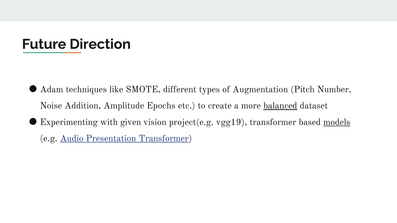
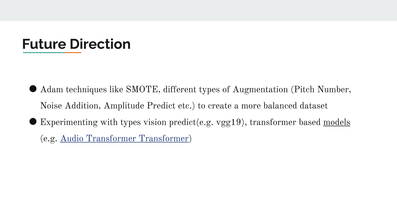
Epochs: Epochs -> Predict (161, 106)
balanced underline: present -> none (280, 106)
with given: given -> types (131, 122)
project(e.g: project(e.g -> predict(e.g (191, 122)
Audio Presentation: Presentation -> Transformer (111, 139)
